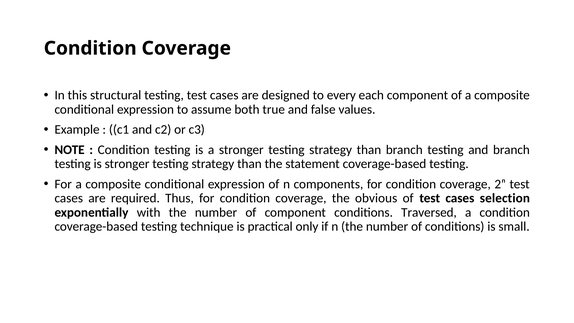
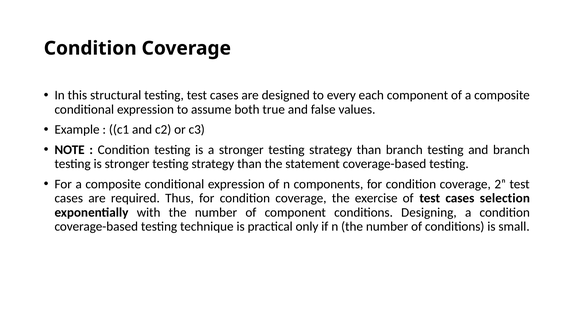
obvious: obvious -> exercise (376, 198)
Traversed: Traversed -> Designing (429, 212)
